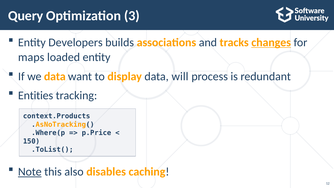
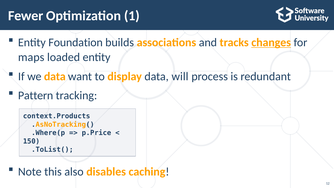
Query: Query -> Fewer (26, 16)
3: 3 -> 1 (132, 16)
Developers: Developers -> Foundation (76, 42)
Entities: Entities -> Pattern (36, 95)
Note underline: present -> none (30, 172)
